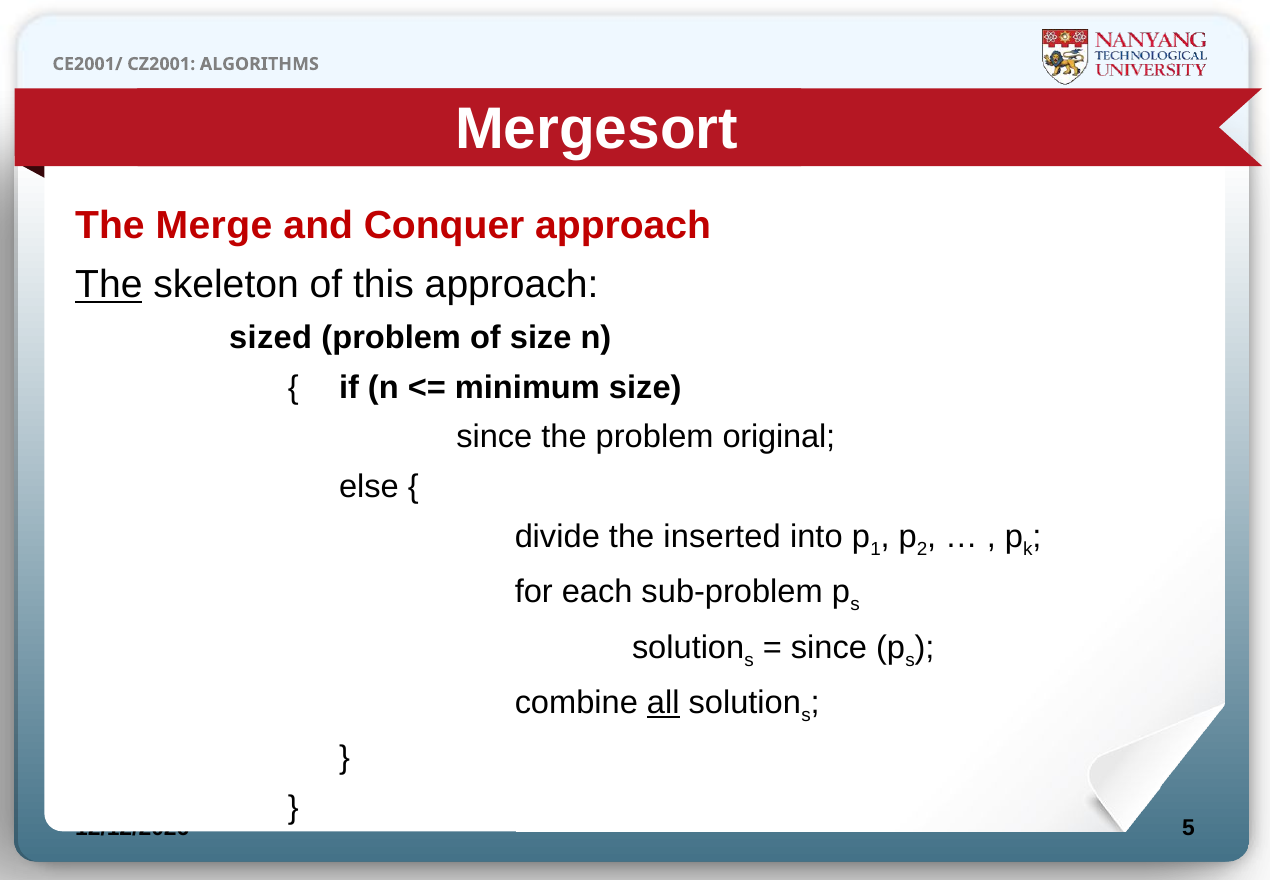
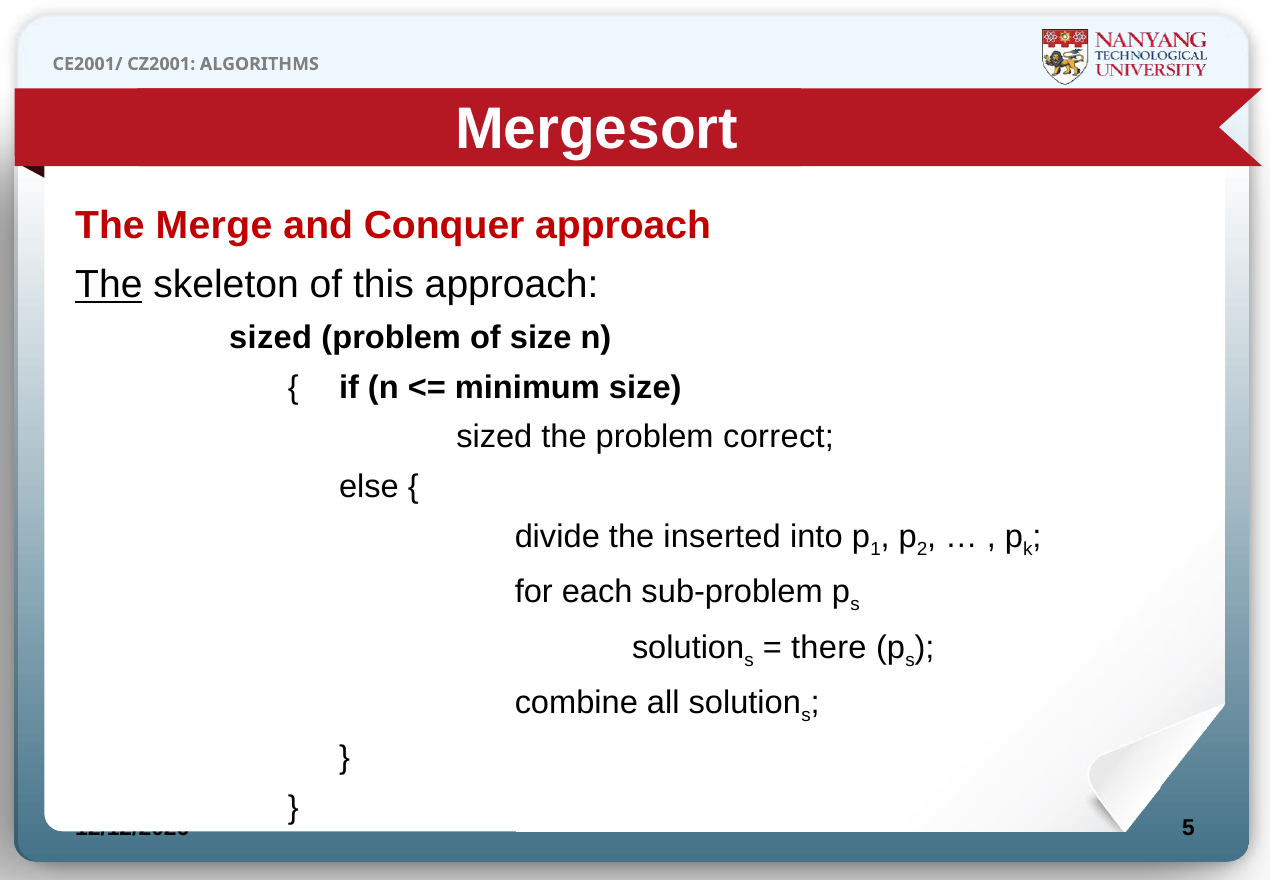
since: since -> sized (494, 437)
original: original -> correct (779, 437)
since: since -> there (829, 647)
all underline: present -> none (663, 702)
